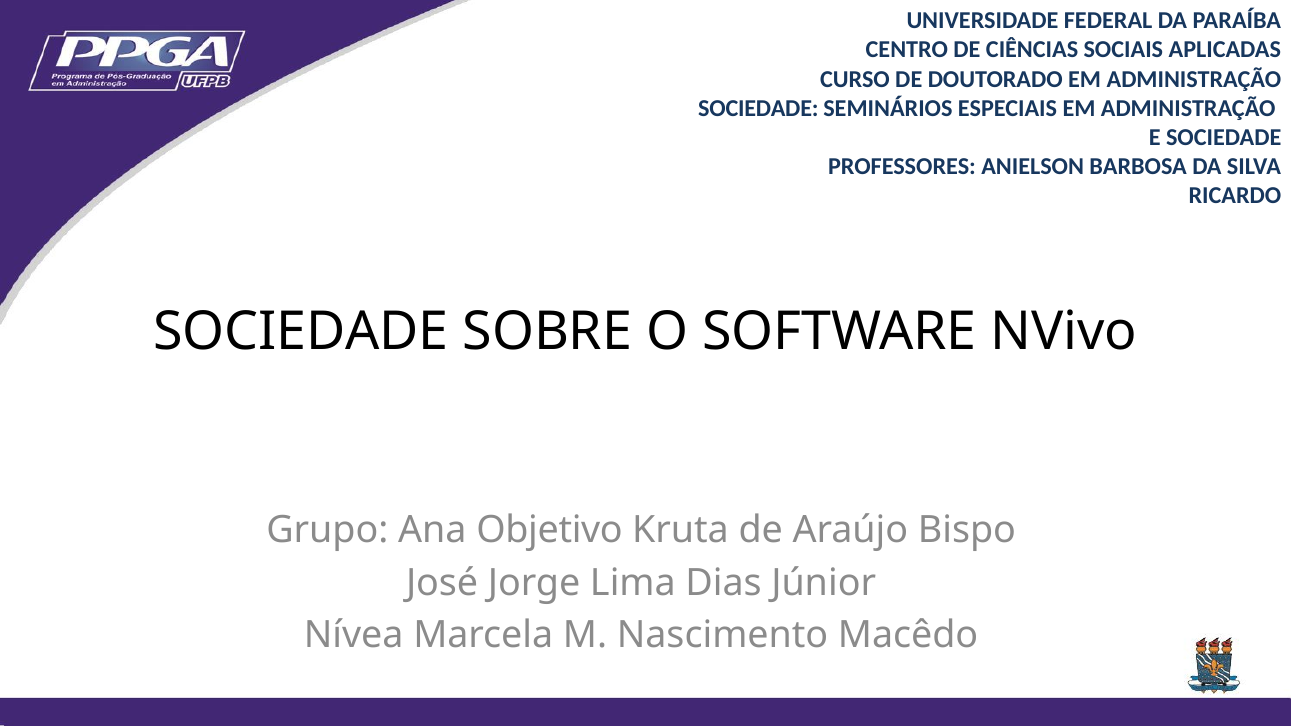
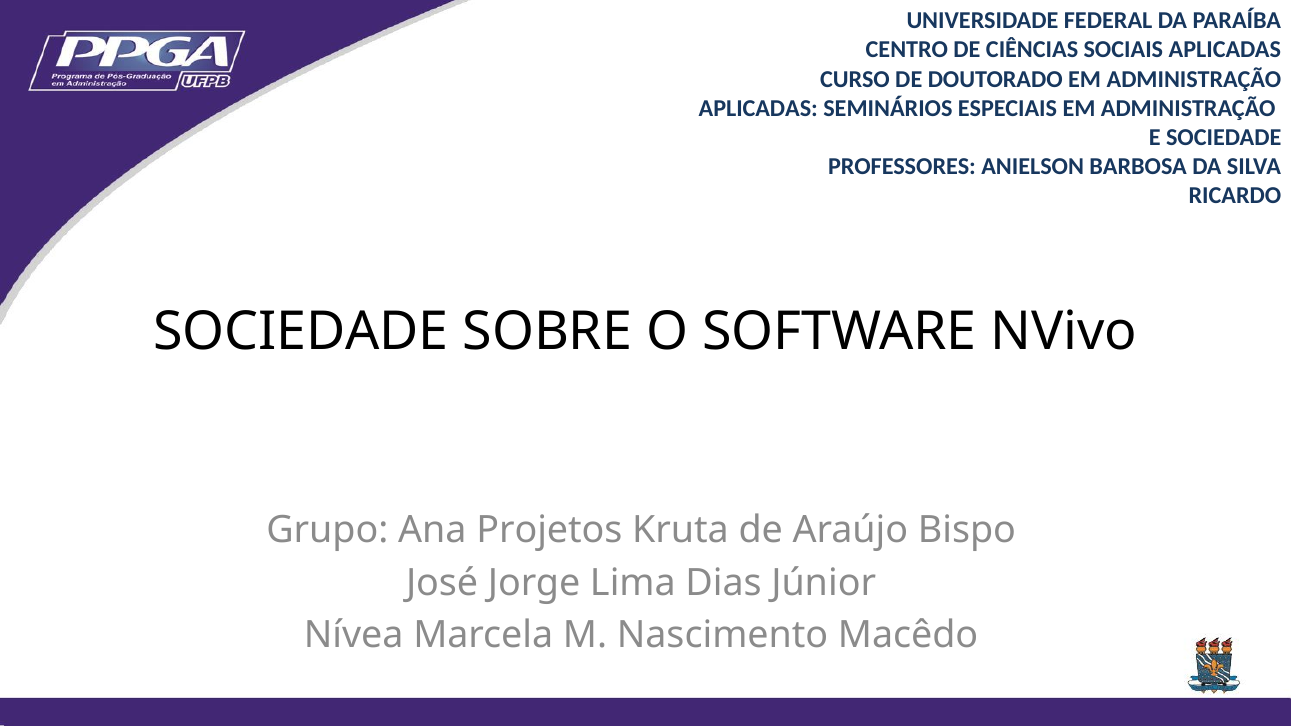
SOCIEDADE: SOCIEDADE -> APLICADAS (758, 108)
Objetivo: Objetivo -> Projetos (549, 530)
